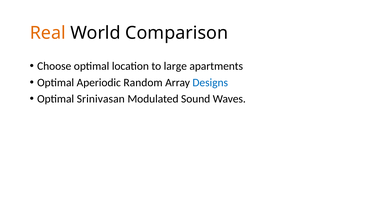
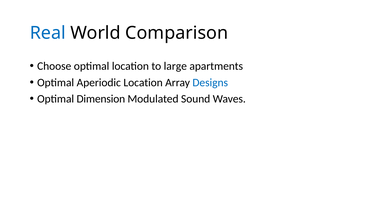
Real colour: orange -> blue (48, 33)
Aperiodic Random: Random -> Location (143, 83)
Srinivasan: Srinivasan -> Dimension (101, 99)
